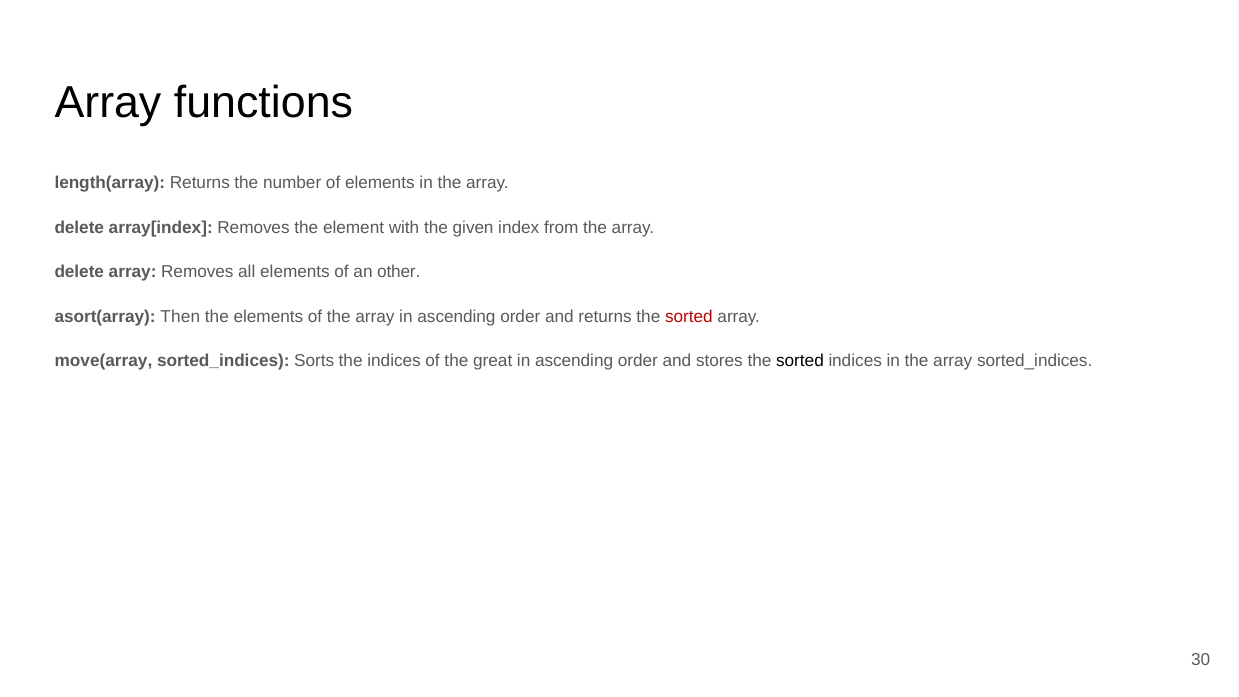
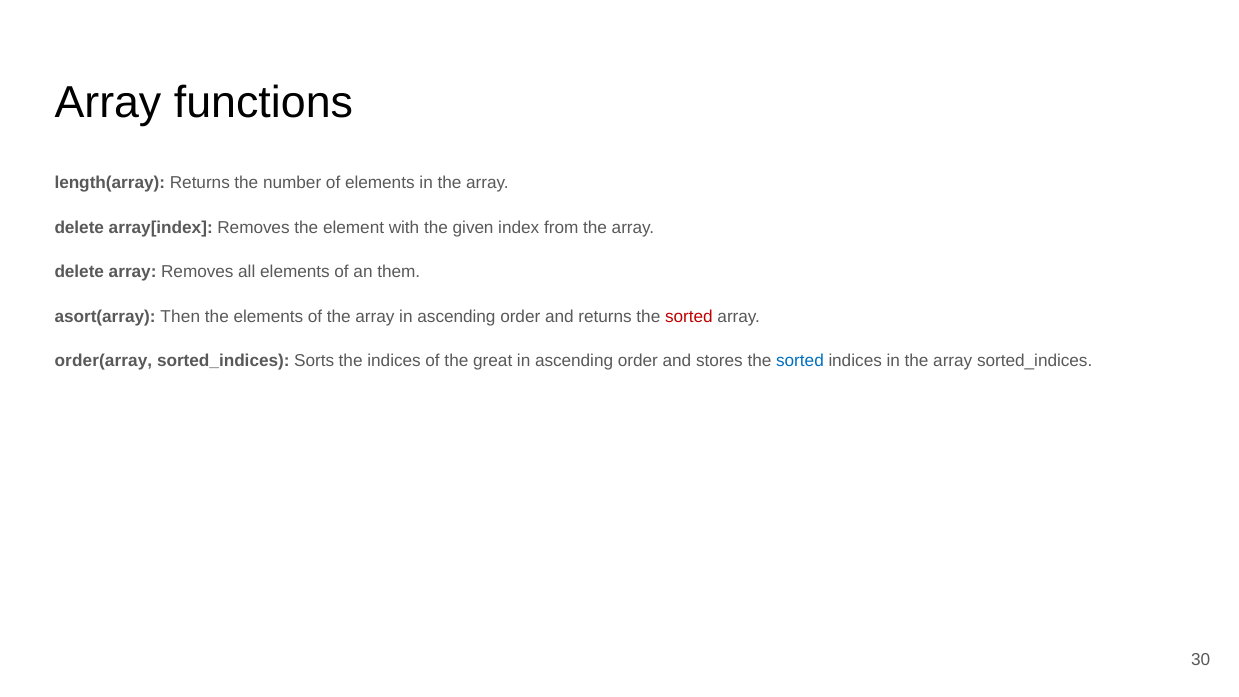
other: other -> them (399, 272)
move(array: move(array -> order(array (103, 361)
sorted colour: black -> blue (800, 361)
